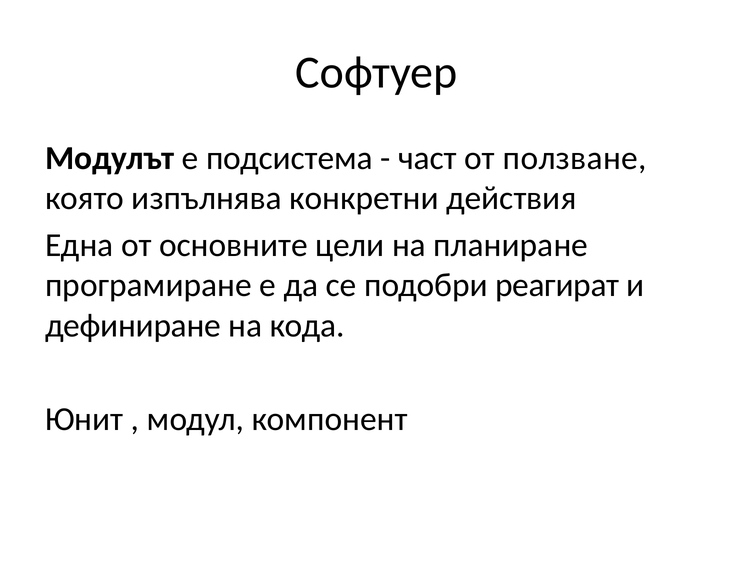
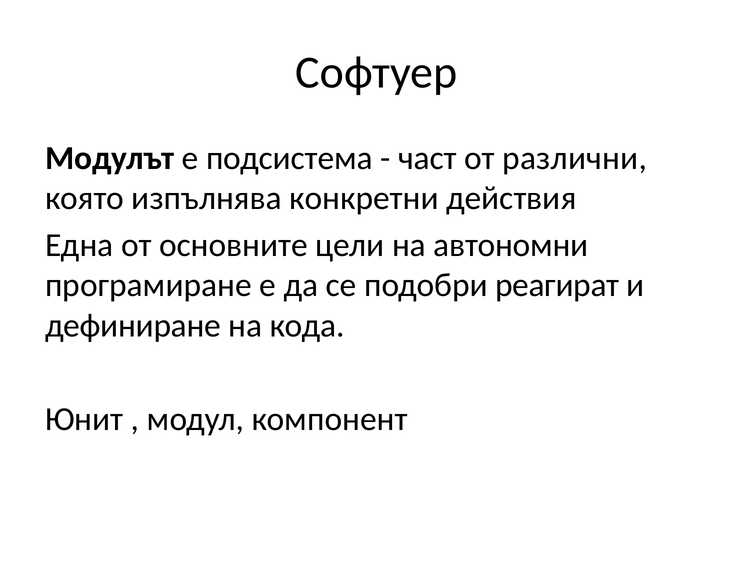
ползване: ползване -> различни (575, 158)
планиране: планиране -> автономни (511, 245)
